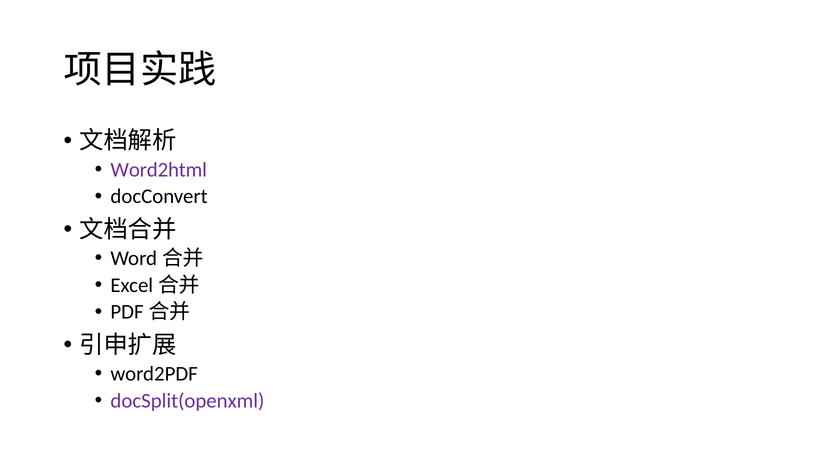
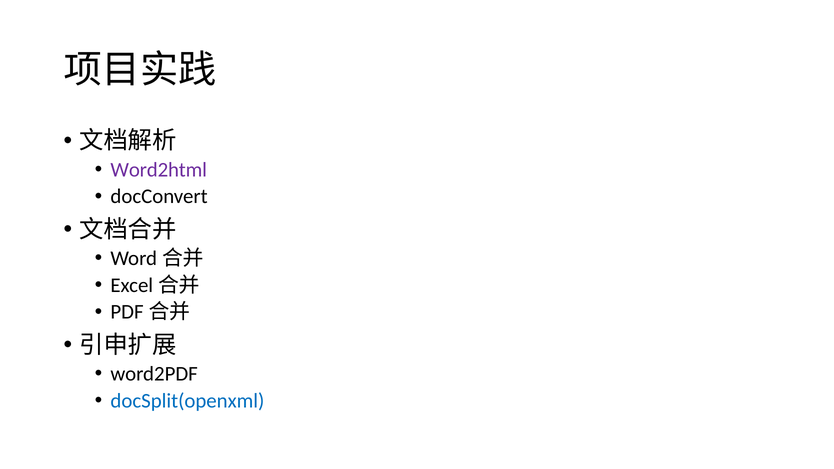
docSplit(openxml colour: purple -> blue (187, 401)
